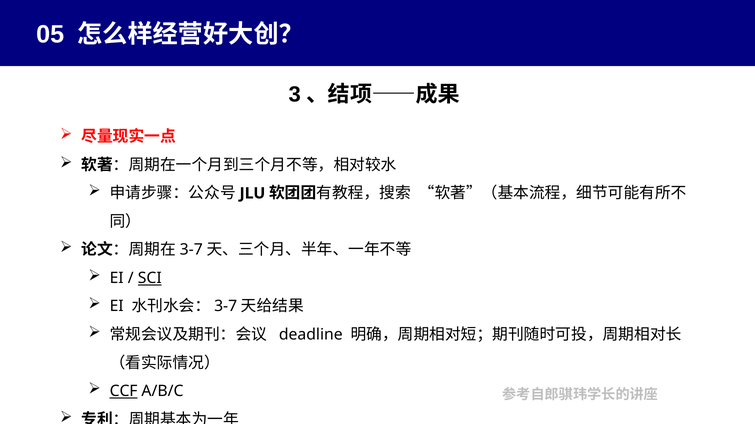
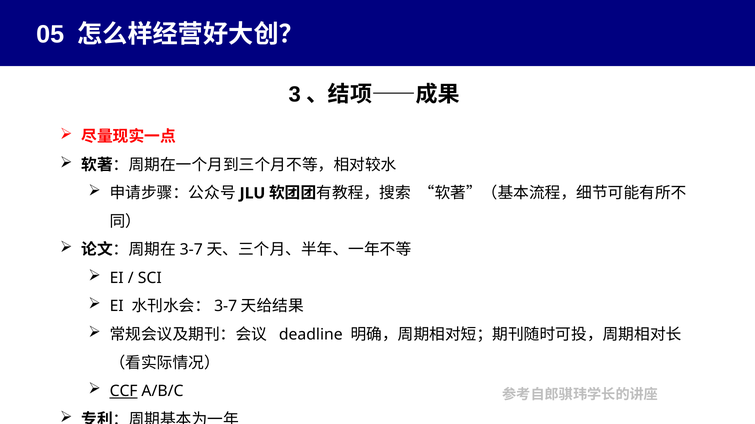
SCI underline: present -> none (150, 278)
